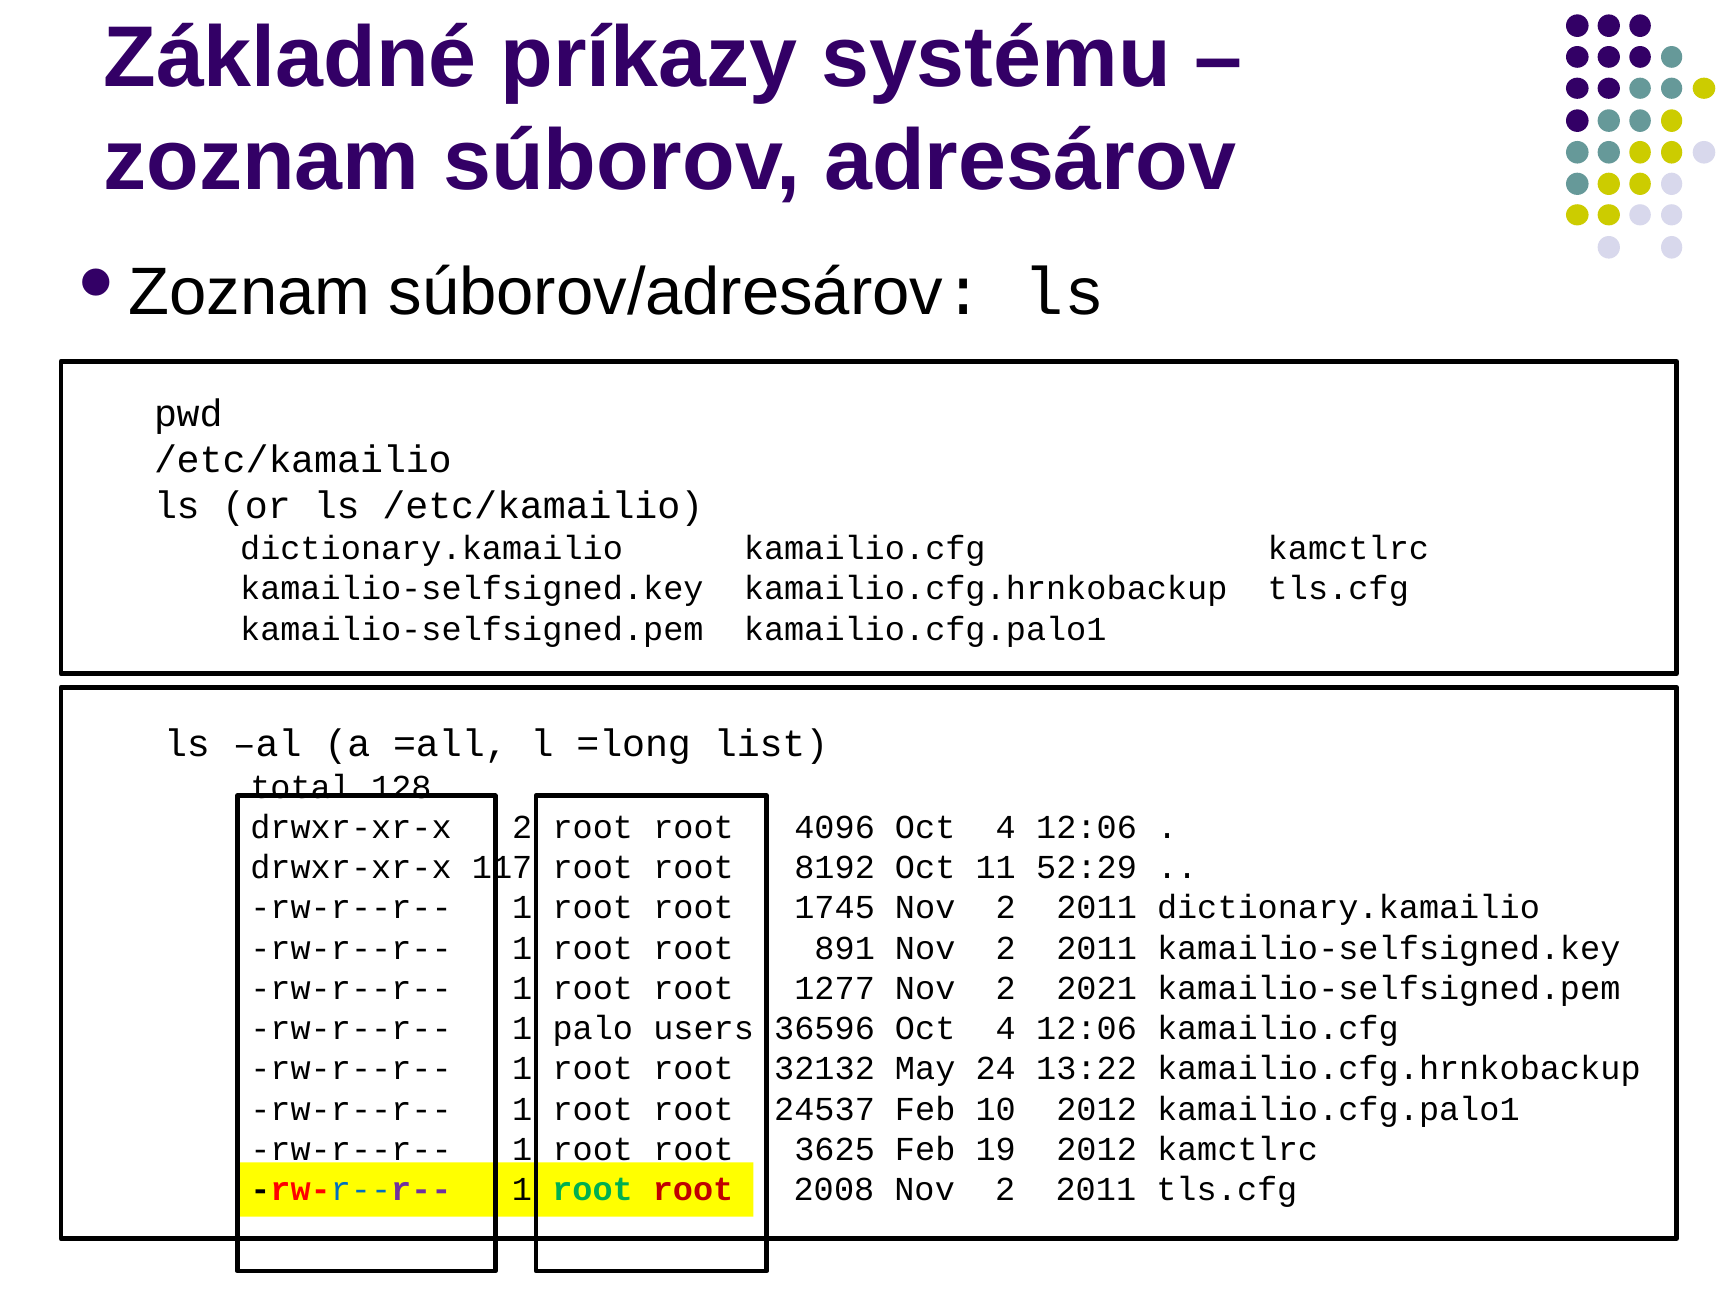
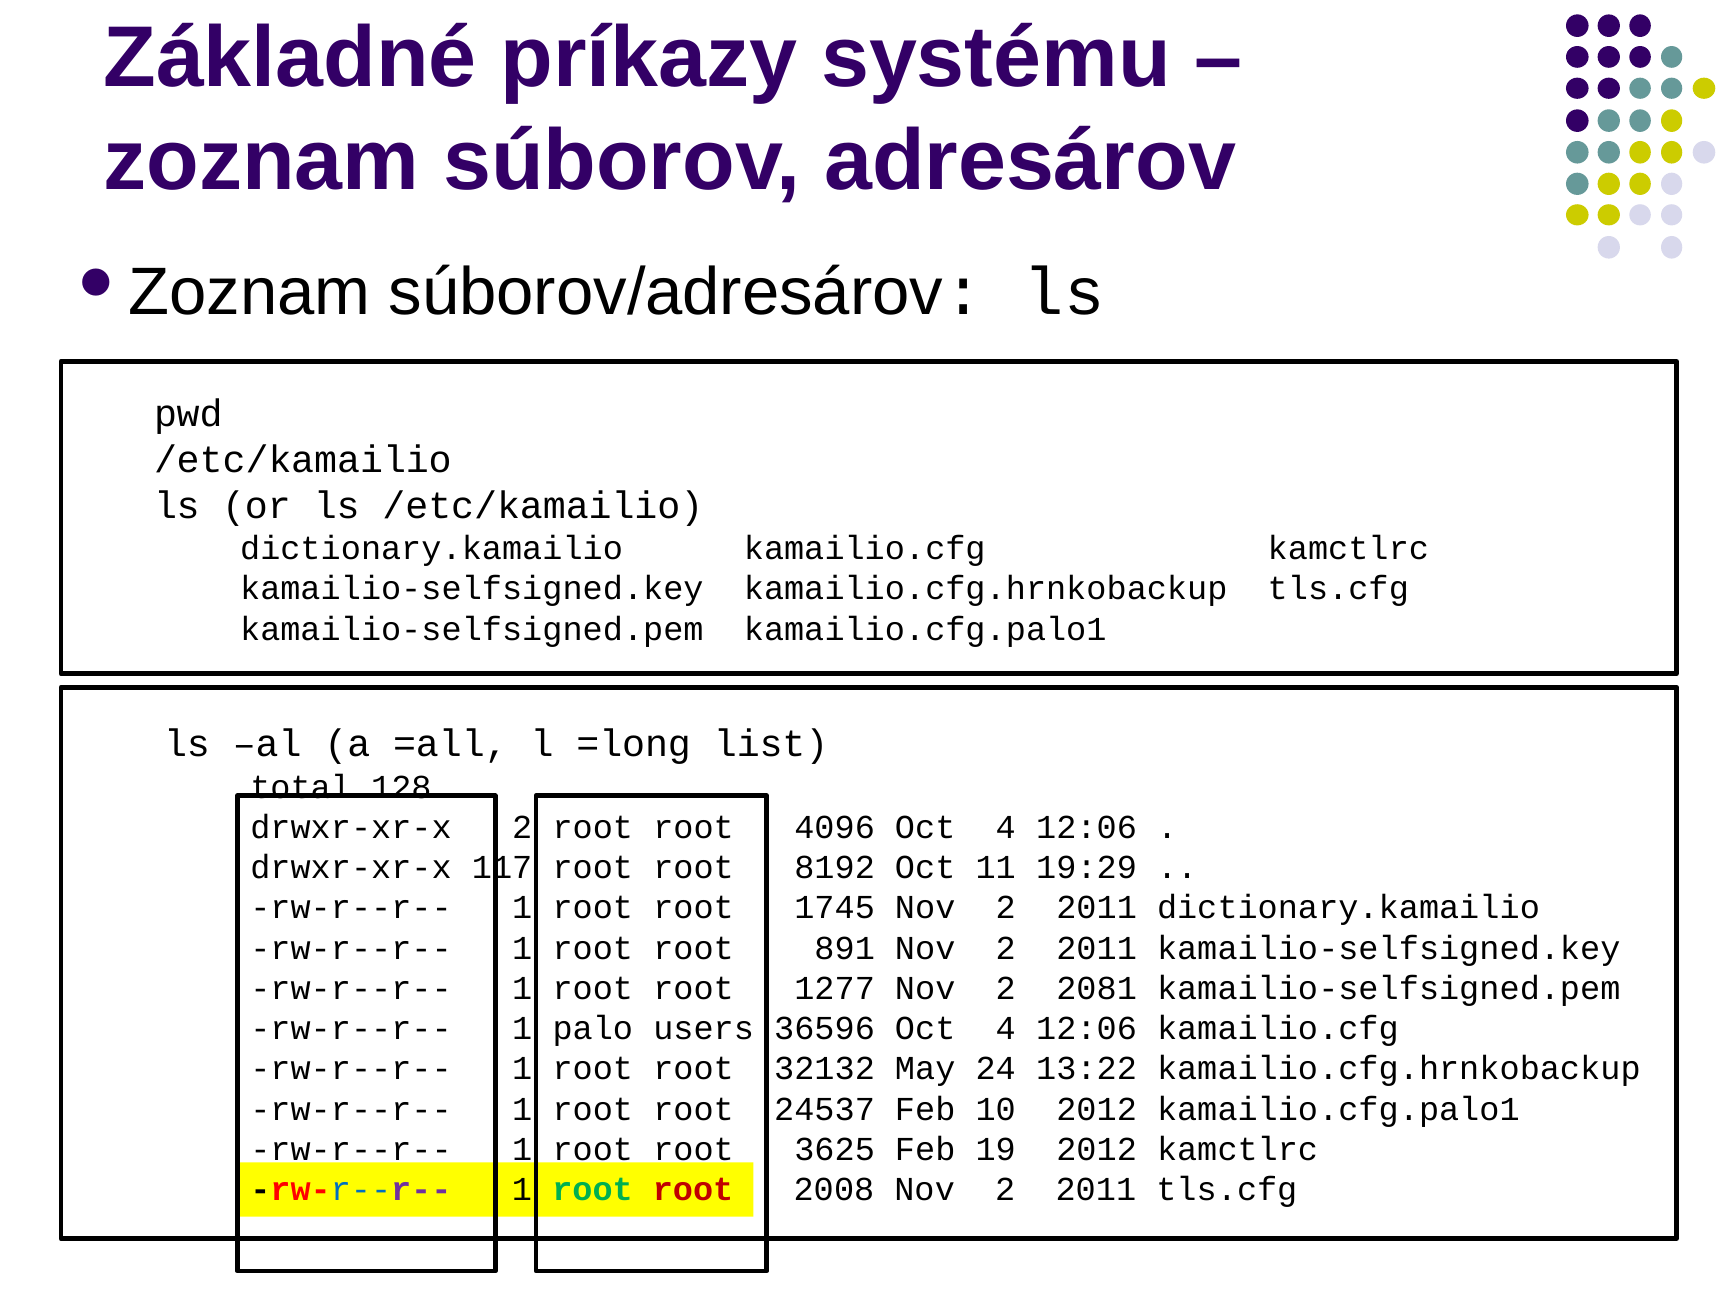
52:29: 52:29 -> 19:29 (1087, 867)
2021: 2021 -> 2081 (1097, 988)
